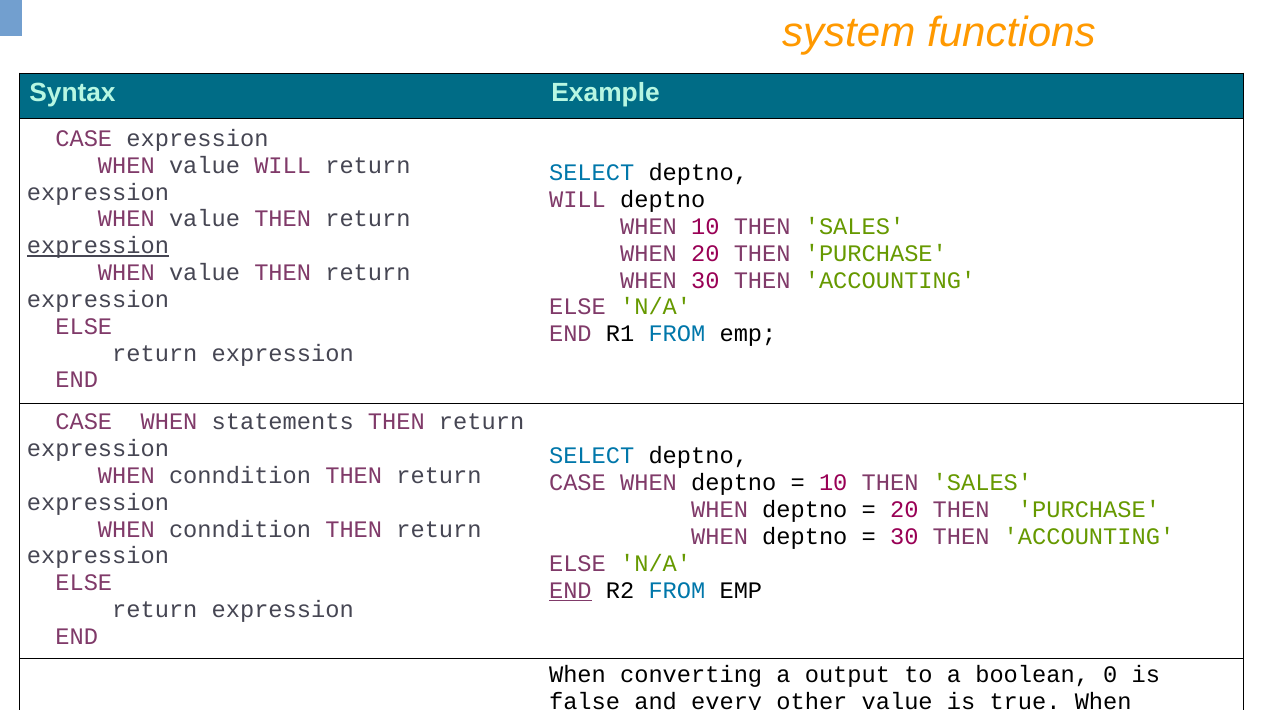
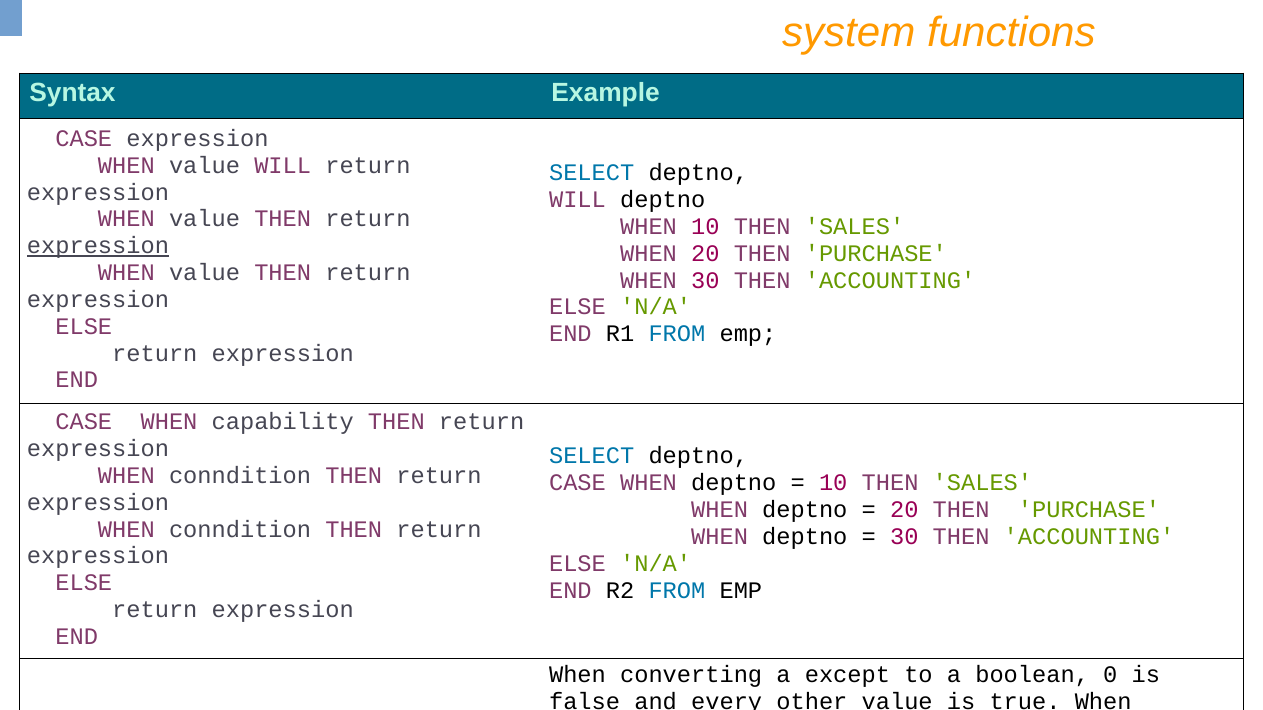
statements: statements -> capability (283, 422)
END underline: present -> none (570, 591)
output: output -> except (847, 675)
